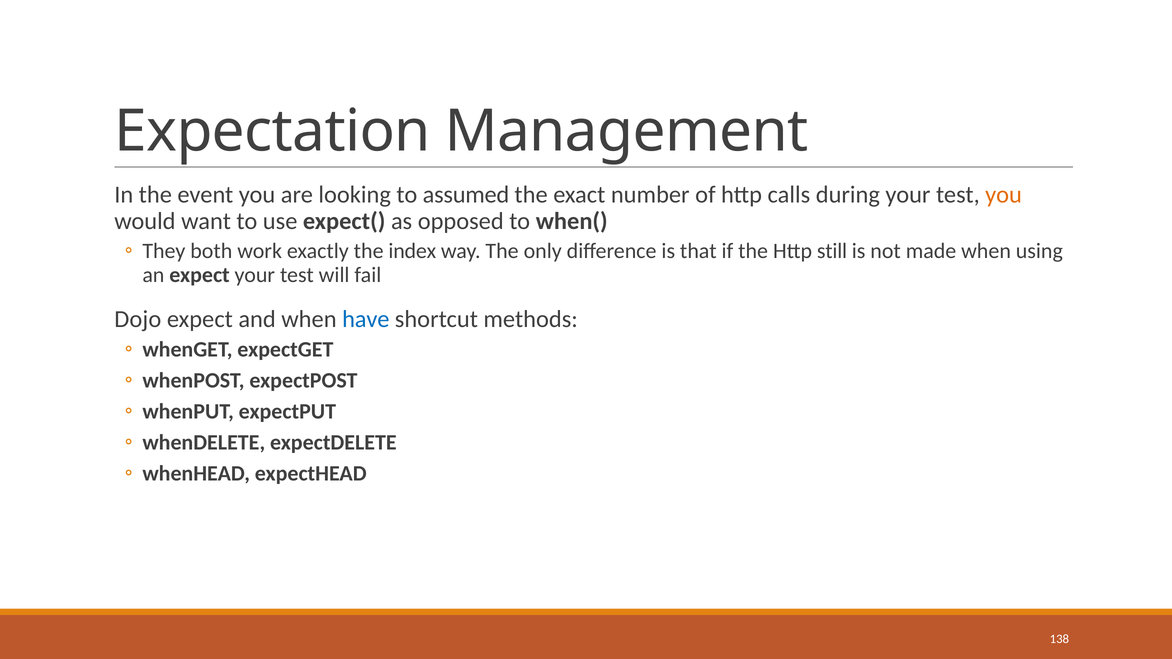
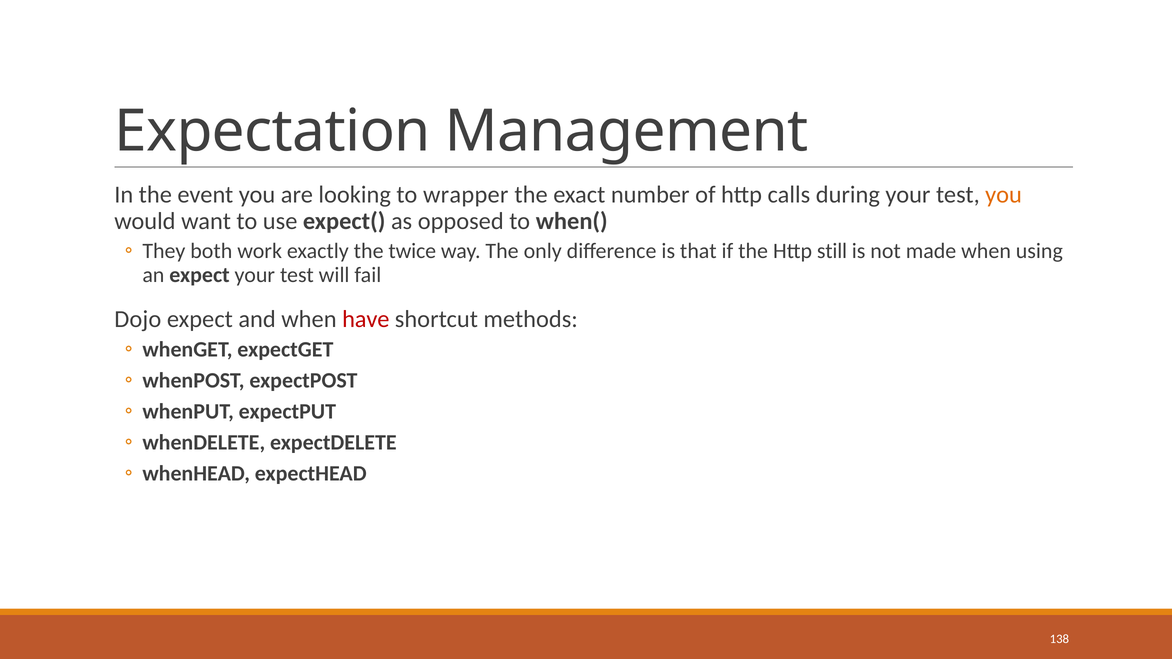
assumed: assumed -> wrapper (466, 195)
index: index -> twice (412, 251)
have colour: blue -> red (366, 320)
